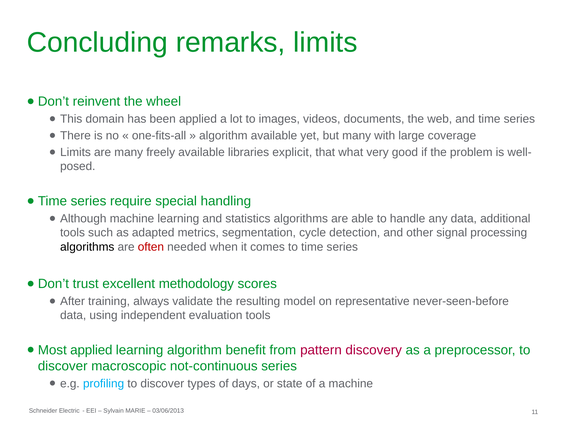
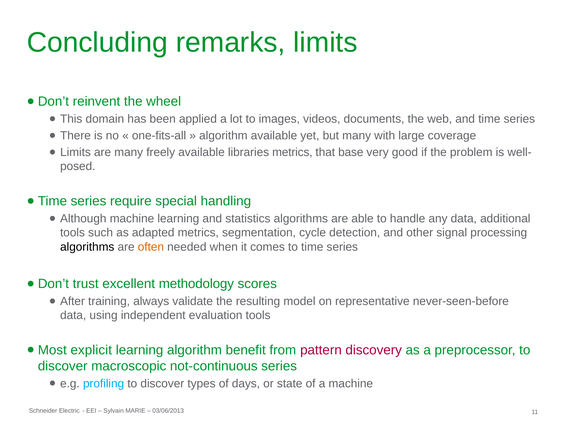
libraries explicit: explicit -> metrics (292, 152)
what: what -> base (351, 152)
often colour: red -> orange (151, 247)
applied: applied -> explicit (91, 350)
